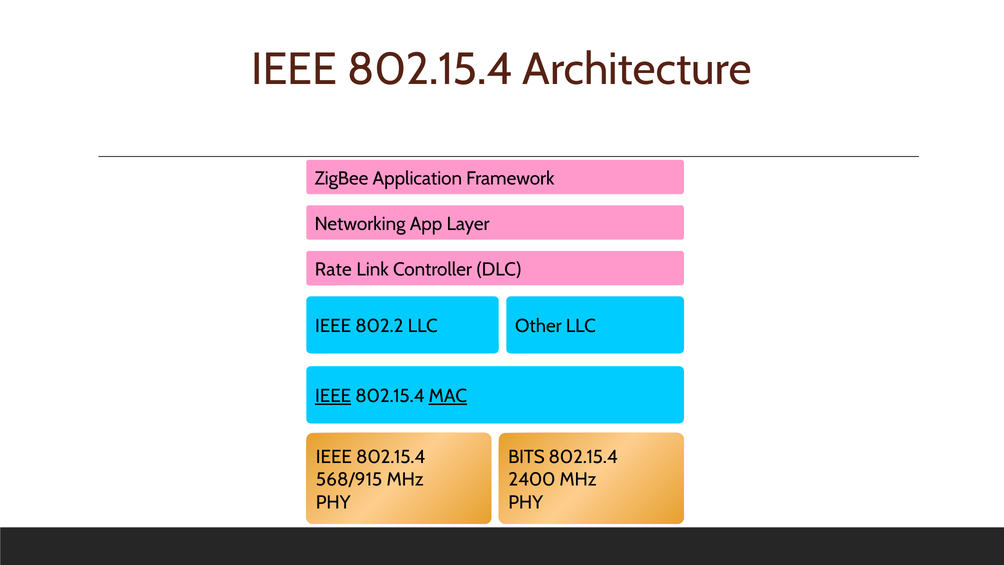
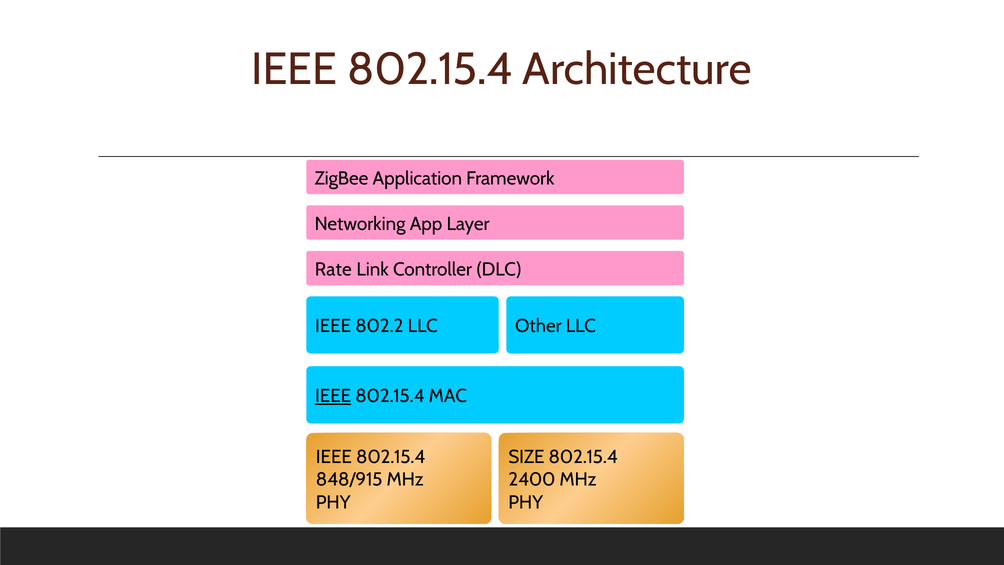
MAC underline: present -> none (448, 396)
BITS: BITS -> SIZE (526, 457)
568/915: 568/915 -> 848/915 (349, 479)
